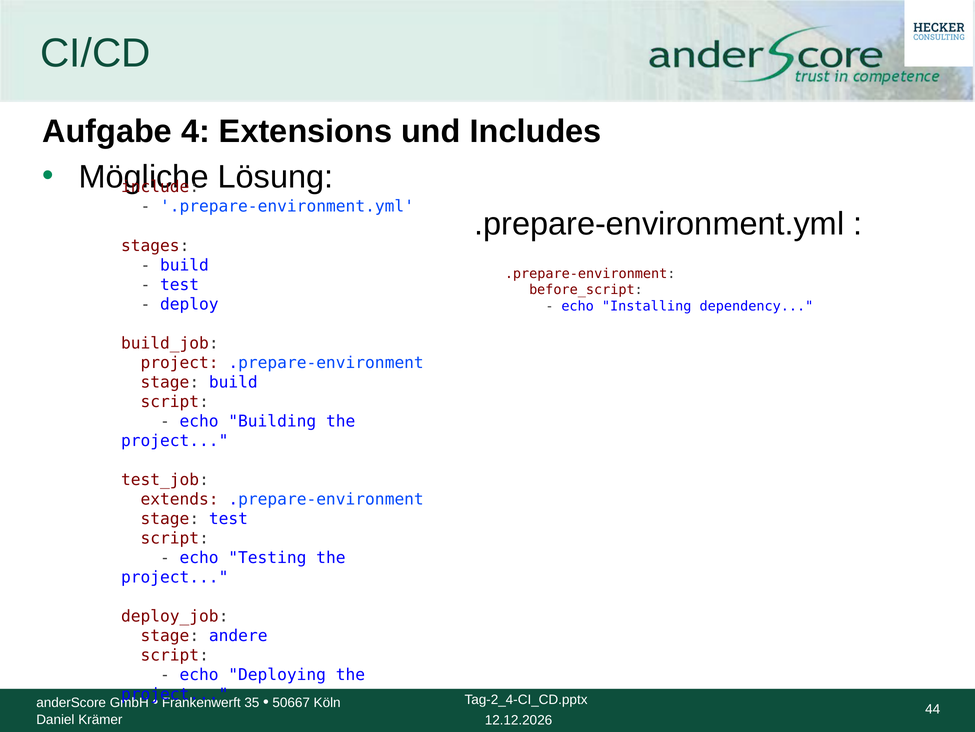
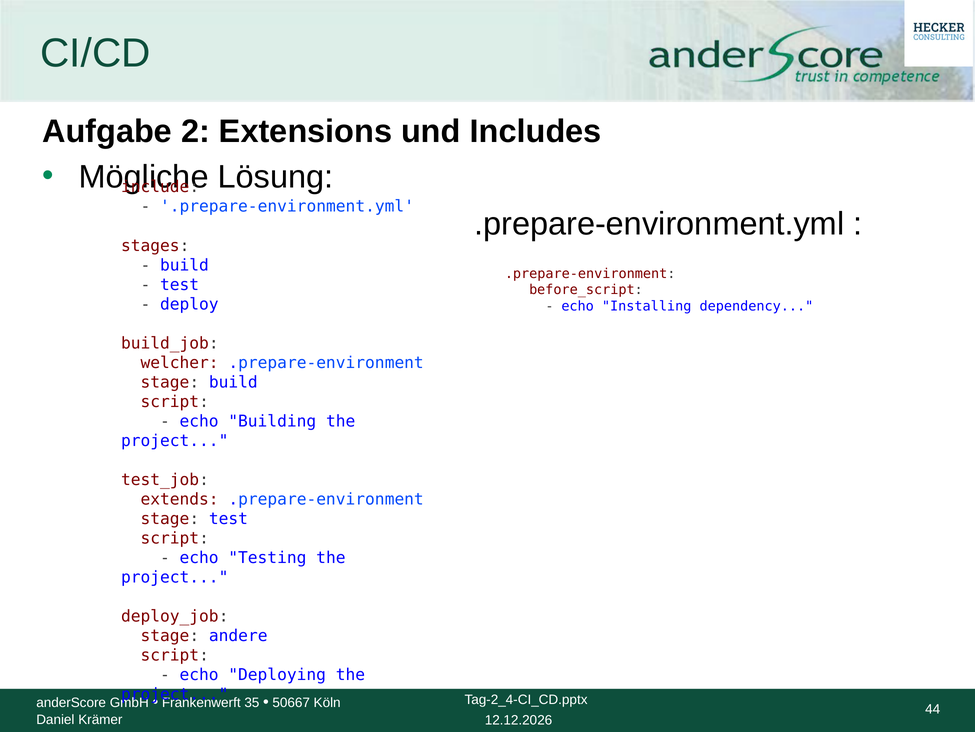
4: 4 -> 2 (195, 131)
project: project -> welcher (180, 362)
